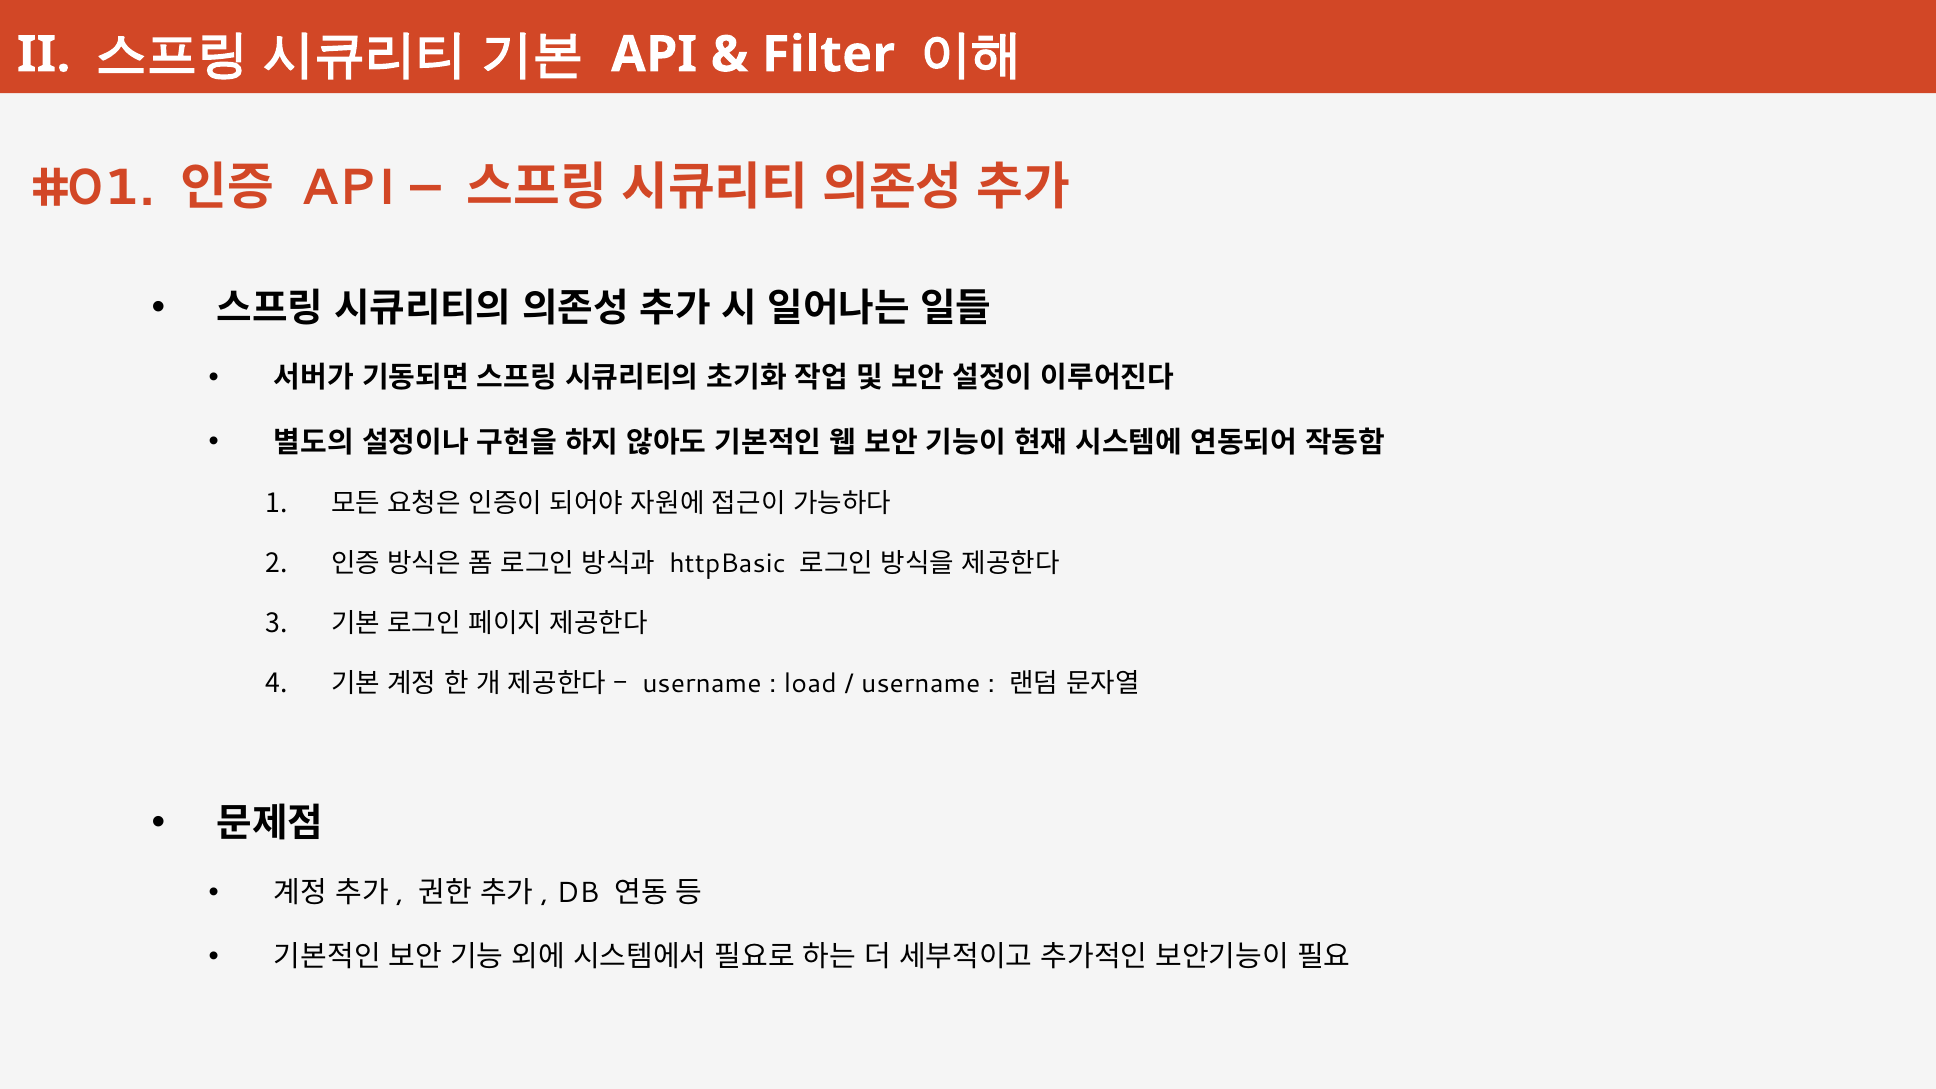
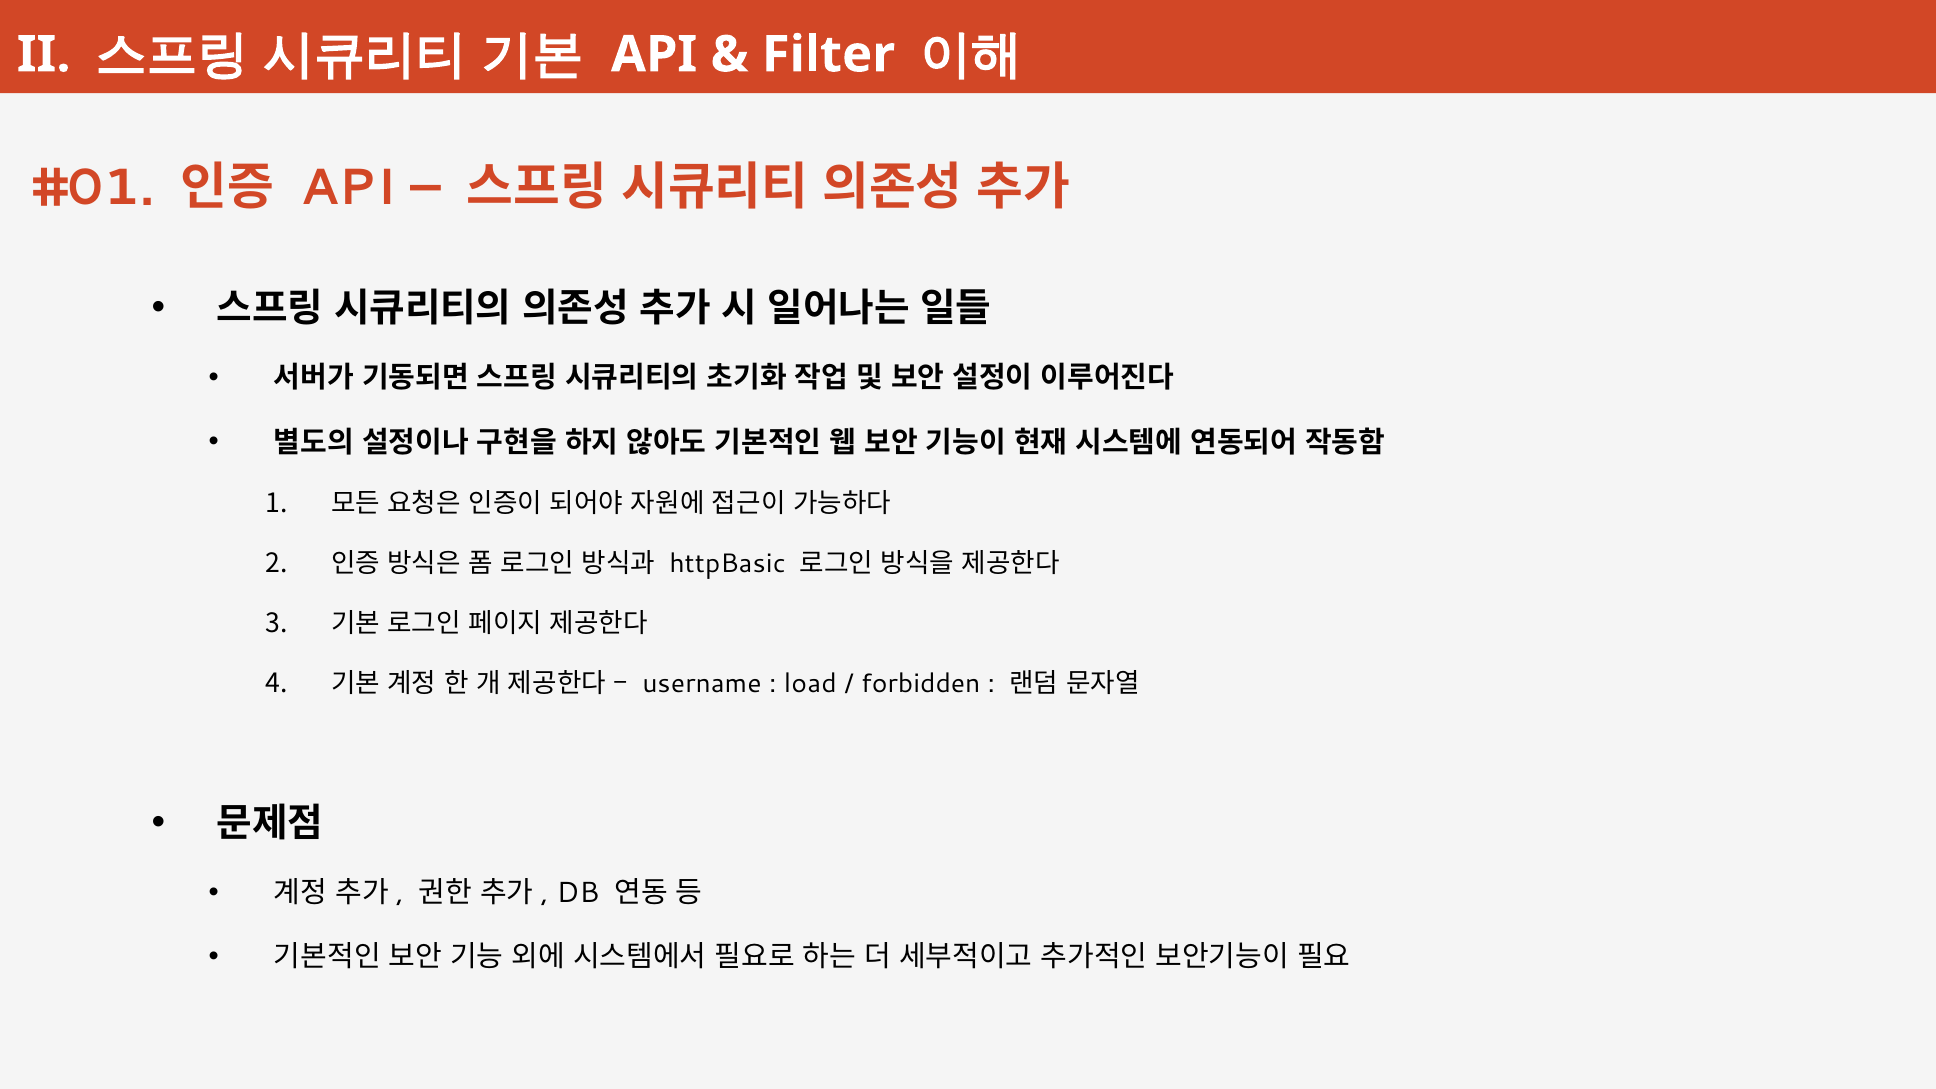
username: username -> forbidden (921, 684)
